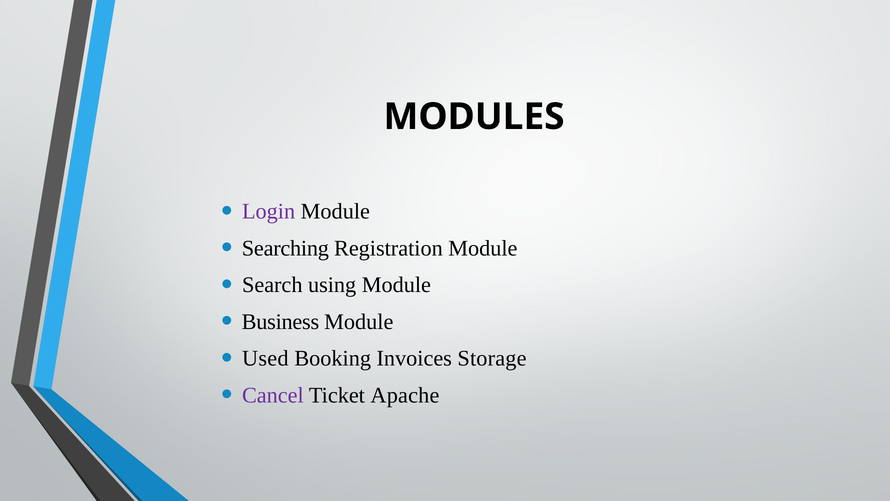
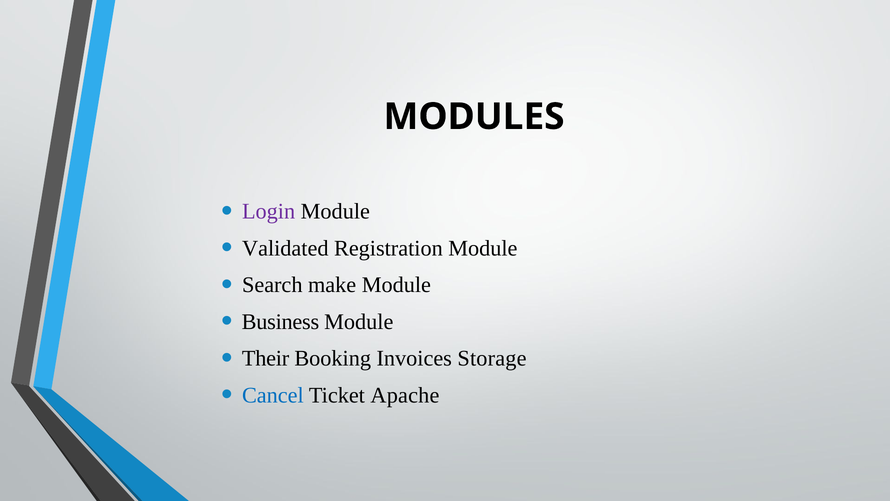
Searching: Searching -> Validated (285, 248)
using: using -> make (332, 285)
Used: Used -> Their (266, 358)
Cancel colour: purple -> blue (273, 395)
